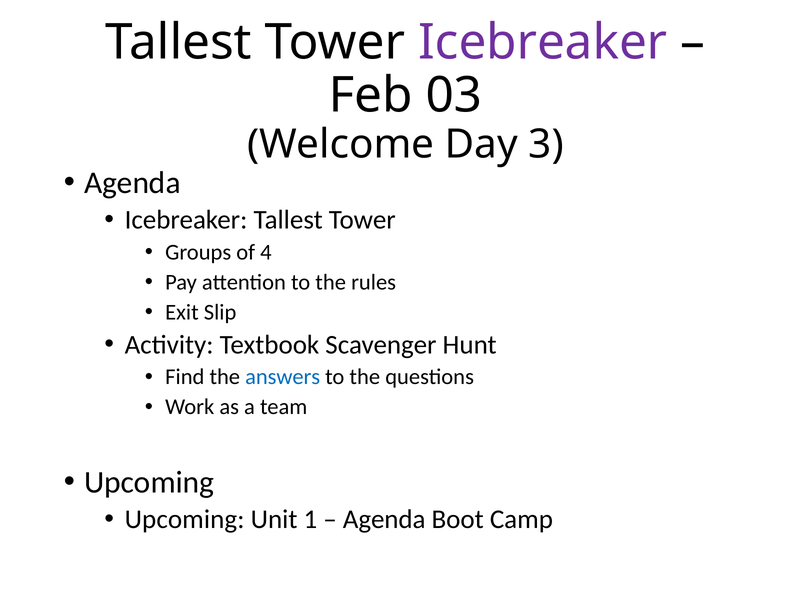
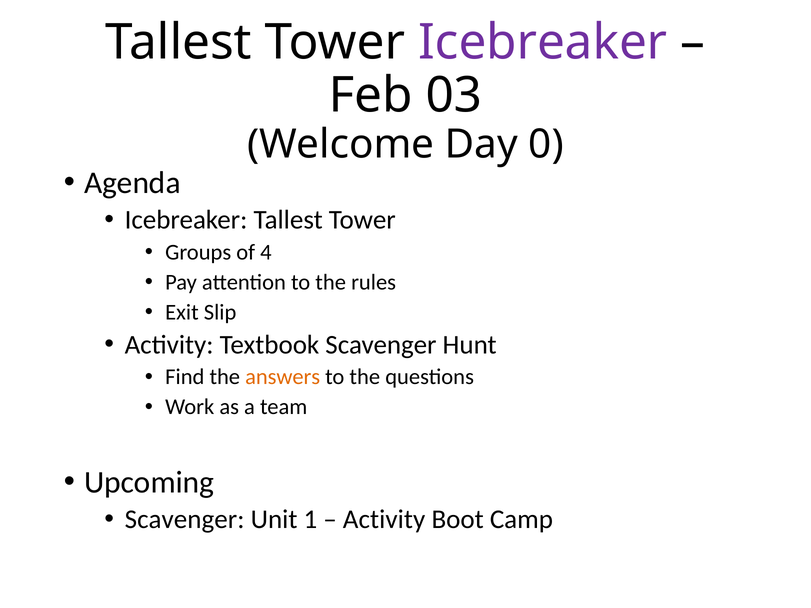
3: 3 -> 0 (546, 144)
answers colour: blue -> orange (283, 377)
Upcoming: Upcoming -> Scavenger (185, 520)
Agenda: Agenda -> Activity (384, 520)
